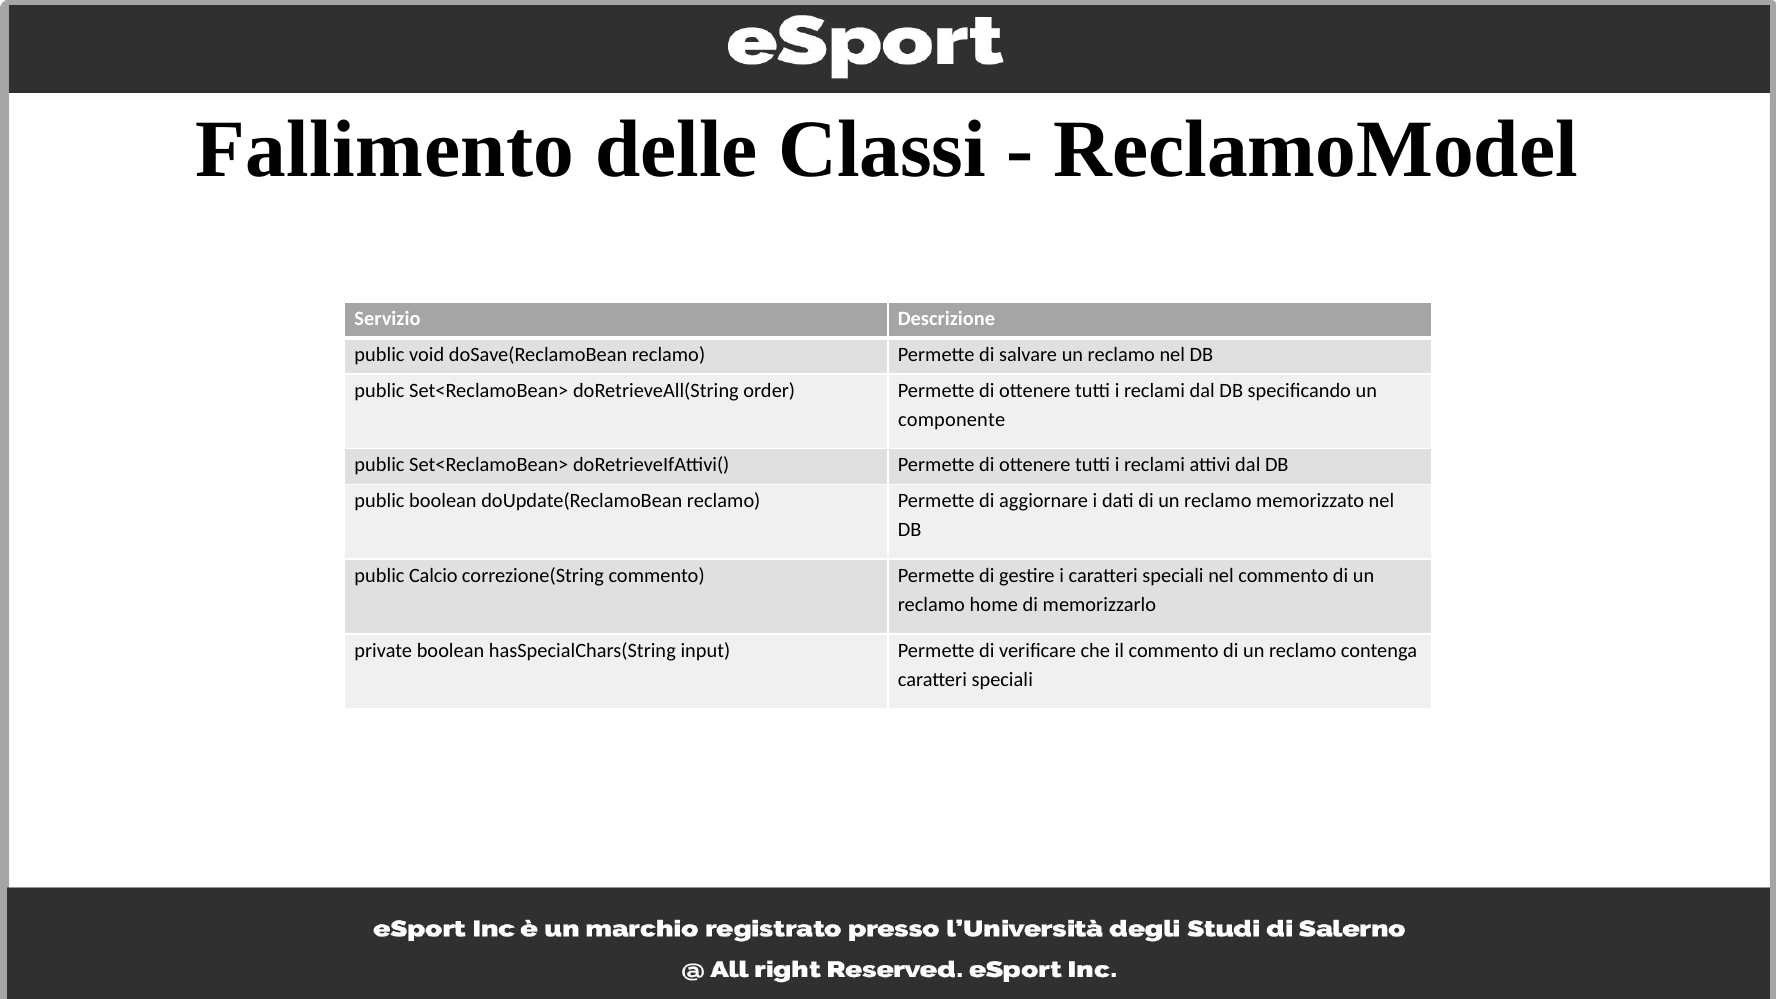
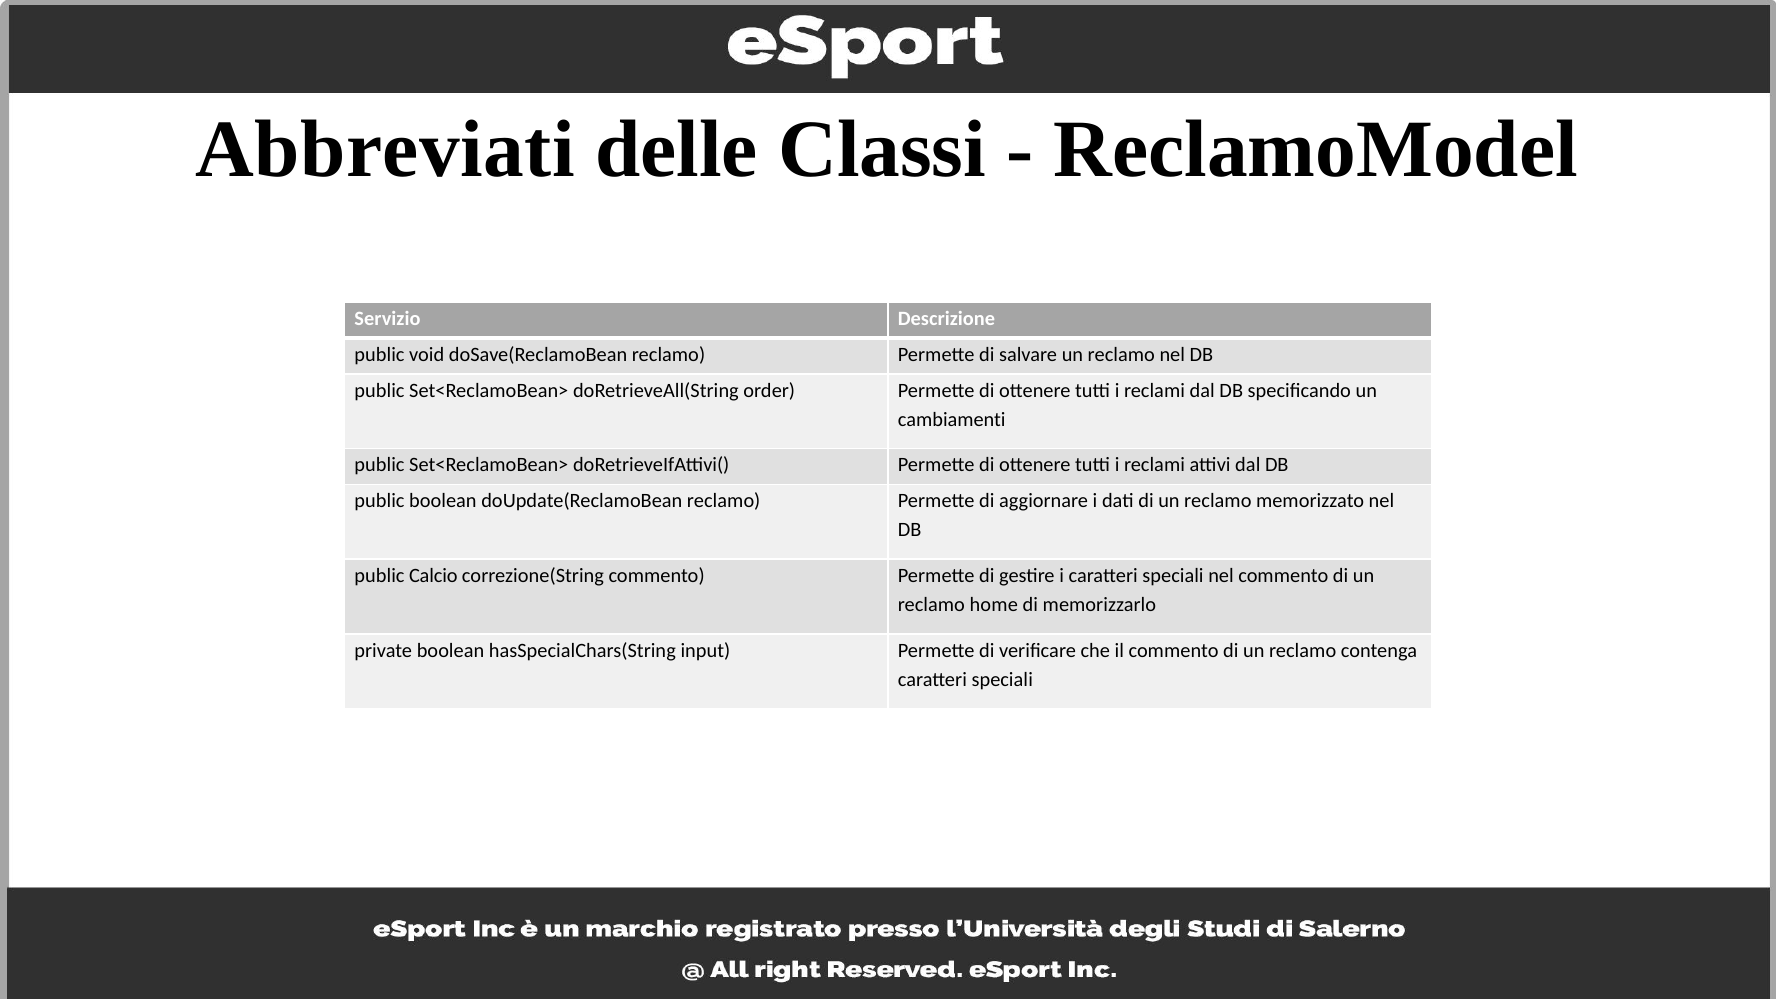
Fallimento: Fallimento -> Abbreviati (385, 149)
componente: componente -> cambiamenti (952, 419)
